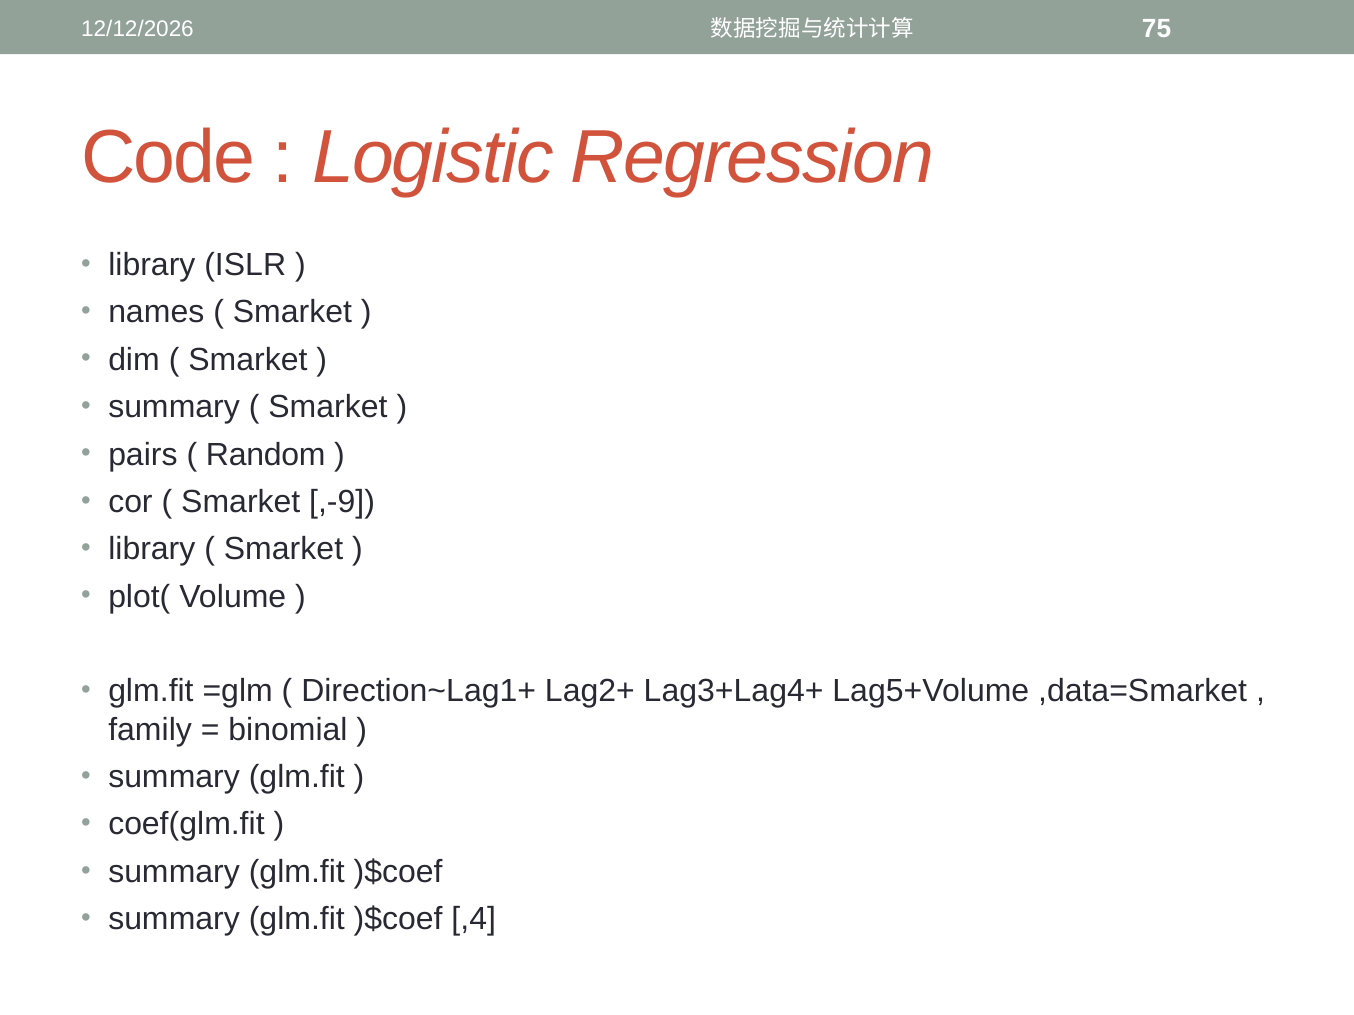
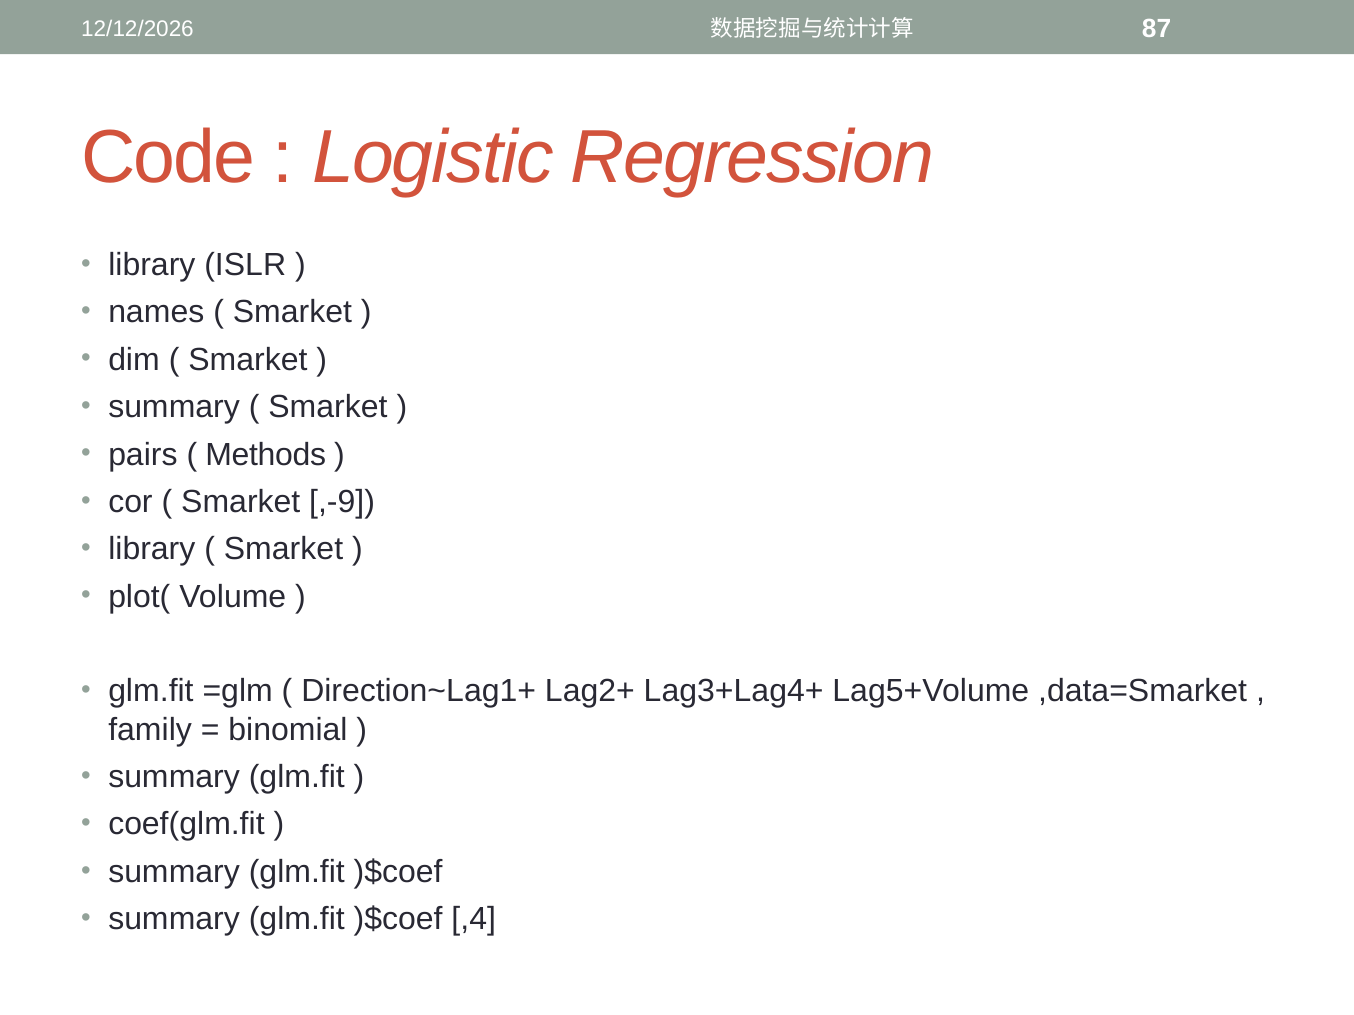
75: 75 -> 87 (1157, 29)
Random: Random -> Methods (266, 455)
